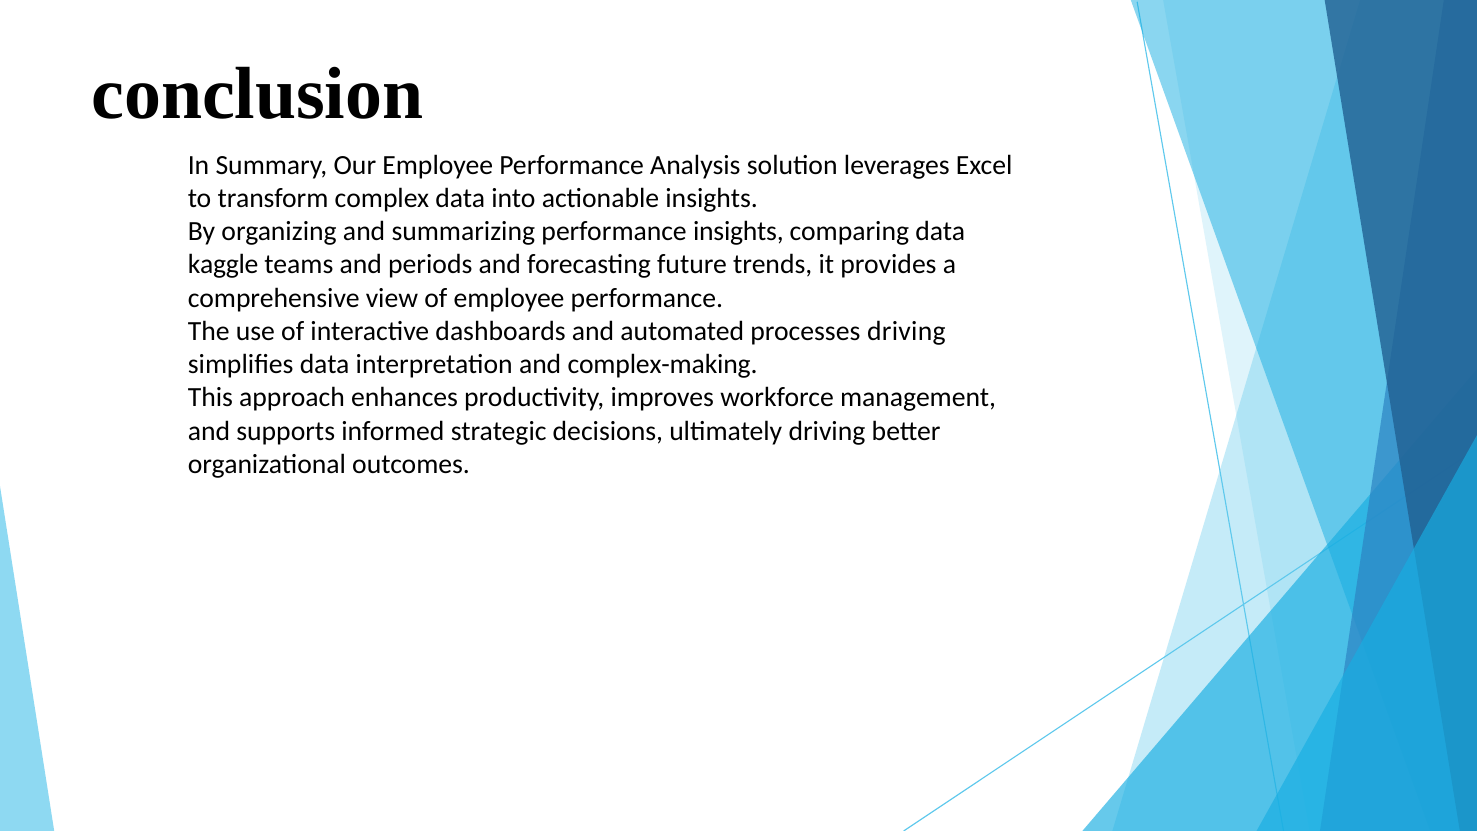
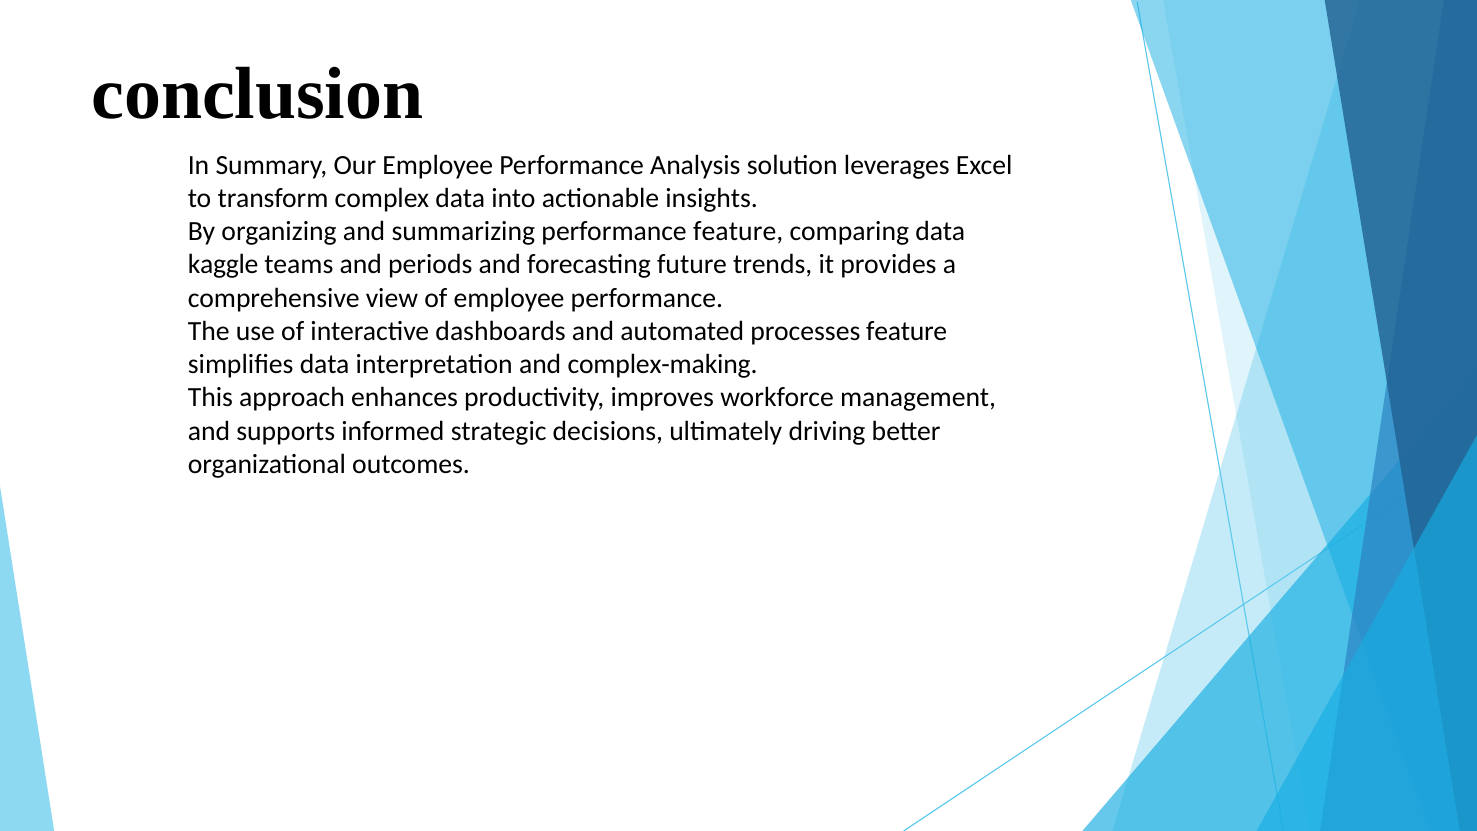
performance insights: insights -> feature (738, 231)
processes driving: driving -> feature (907, 331)
